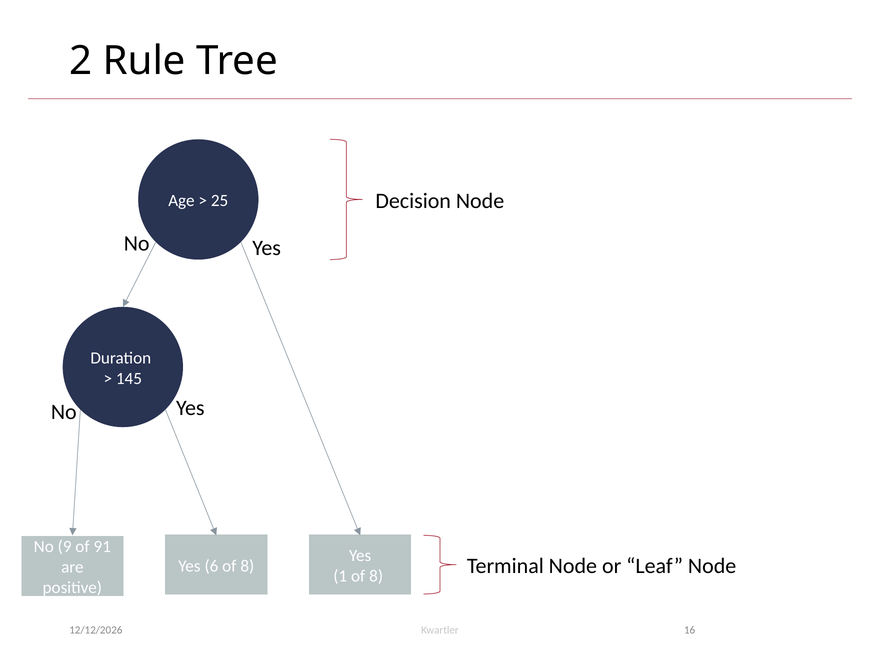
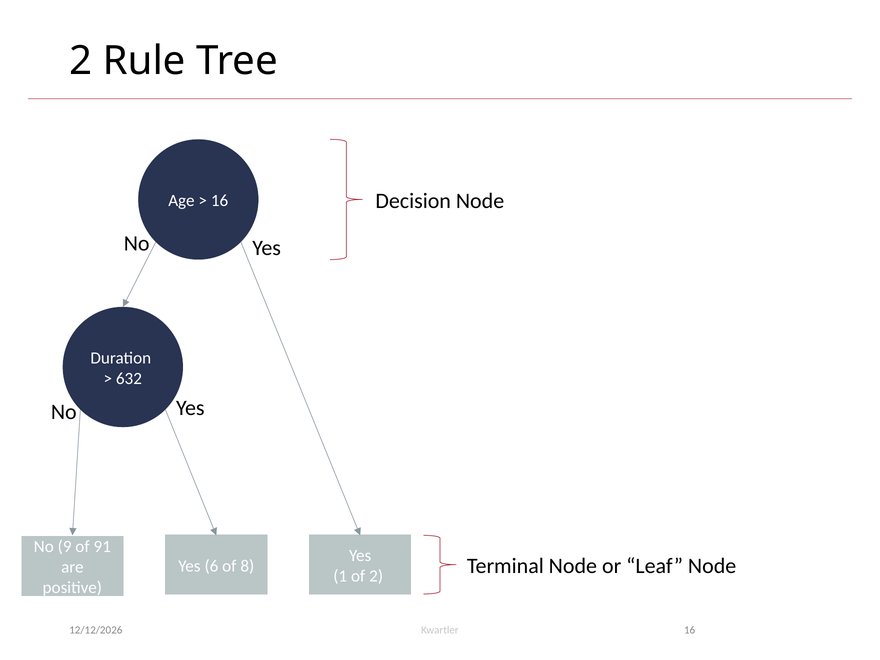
25: 25 -> 16 (220, 201)
145: 145 -> 632 (129, 378)
1 of 8: 8 -> 2 (376, 576)
